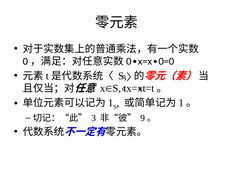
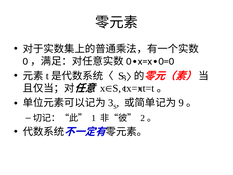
1: 1 -> 3 (111, 103)
1: 1 -> 9 (181, 103)
3: 3 -> 1 (94, 118)
9: 9 -> 2 (143, 118)
